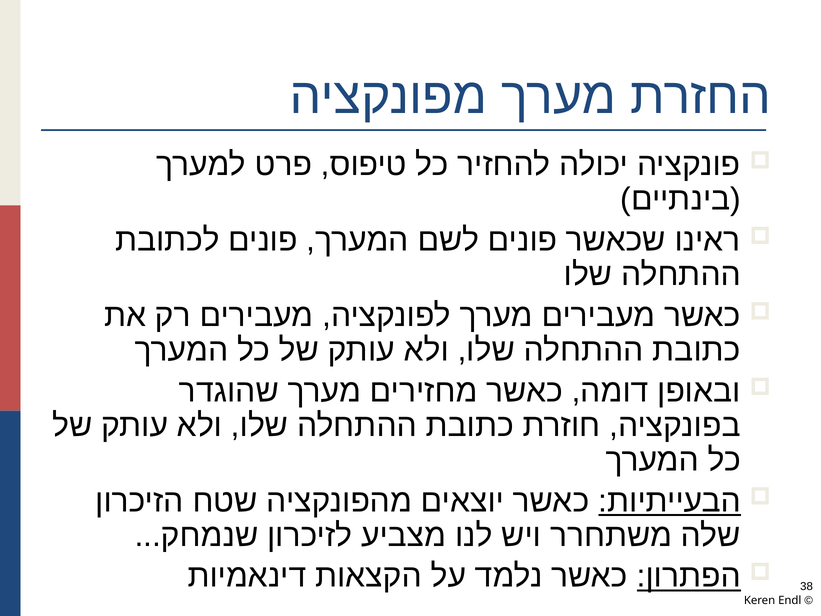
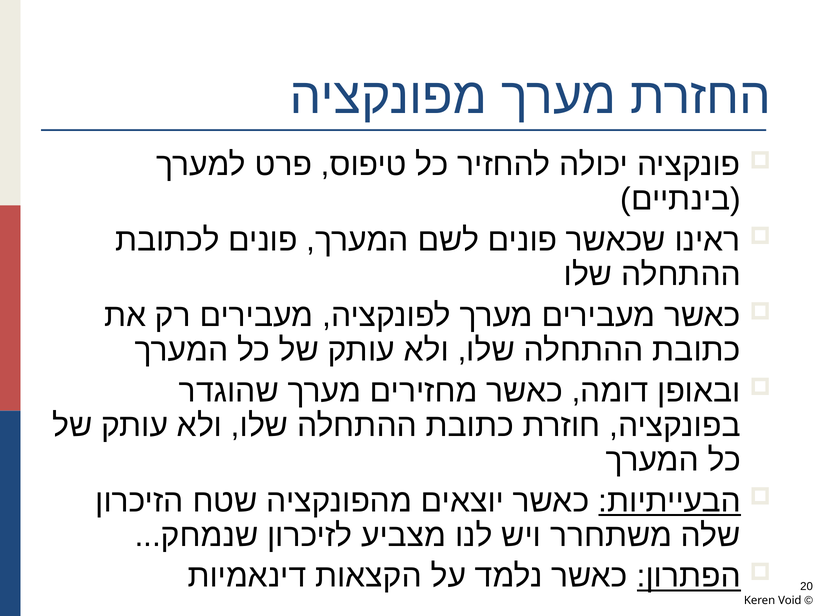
38: 38 -> 20 (807, 586)
Endl: Endl -> Void (790, 600)
